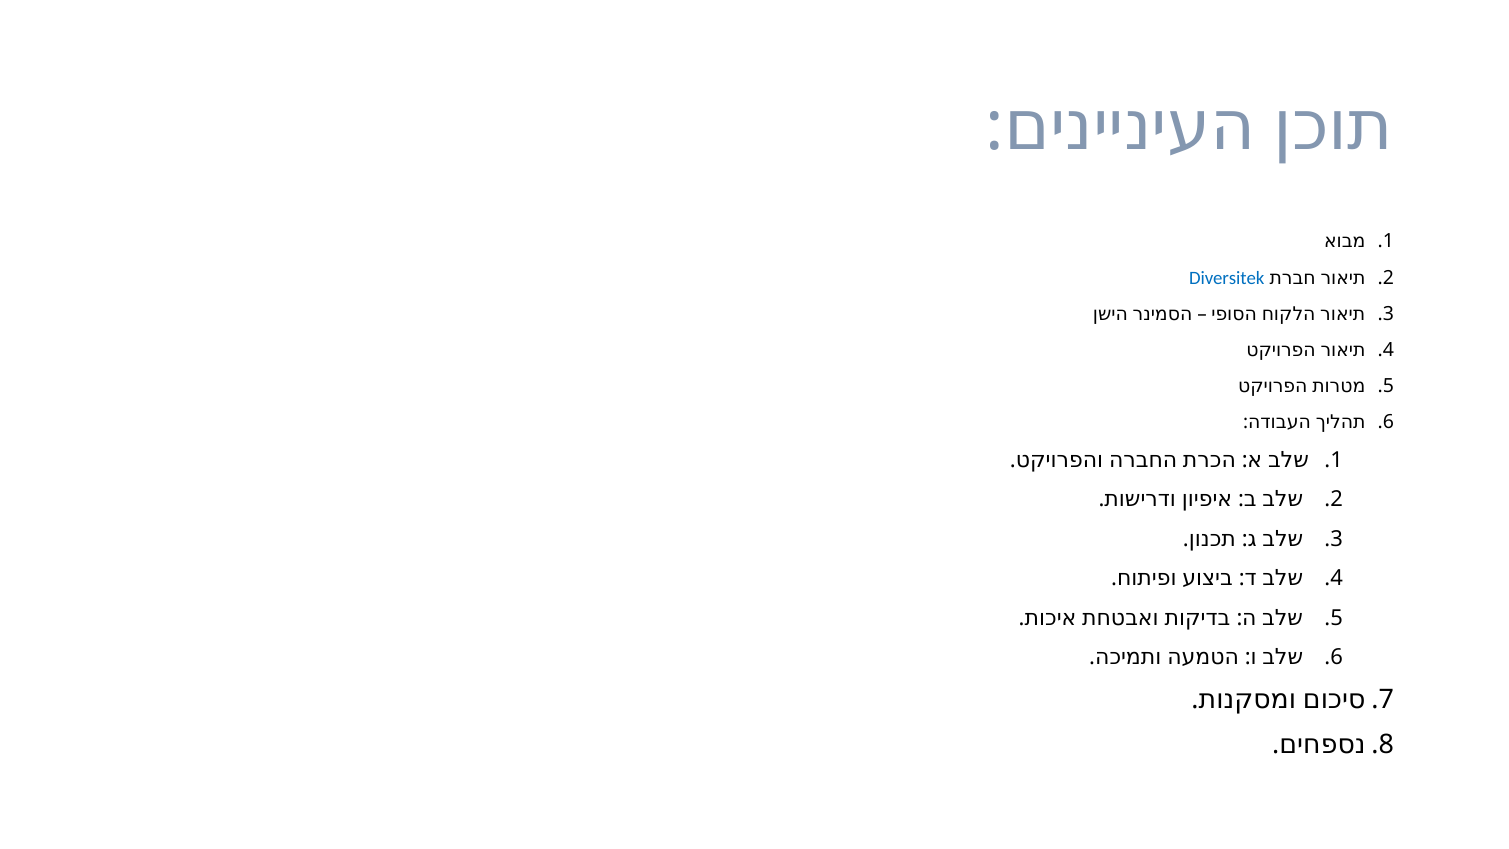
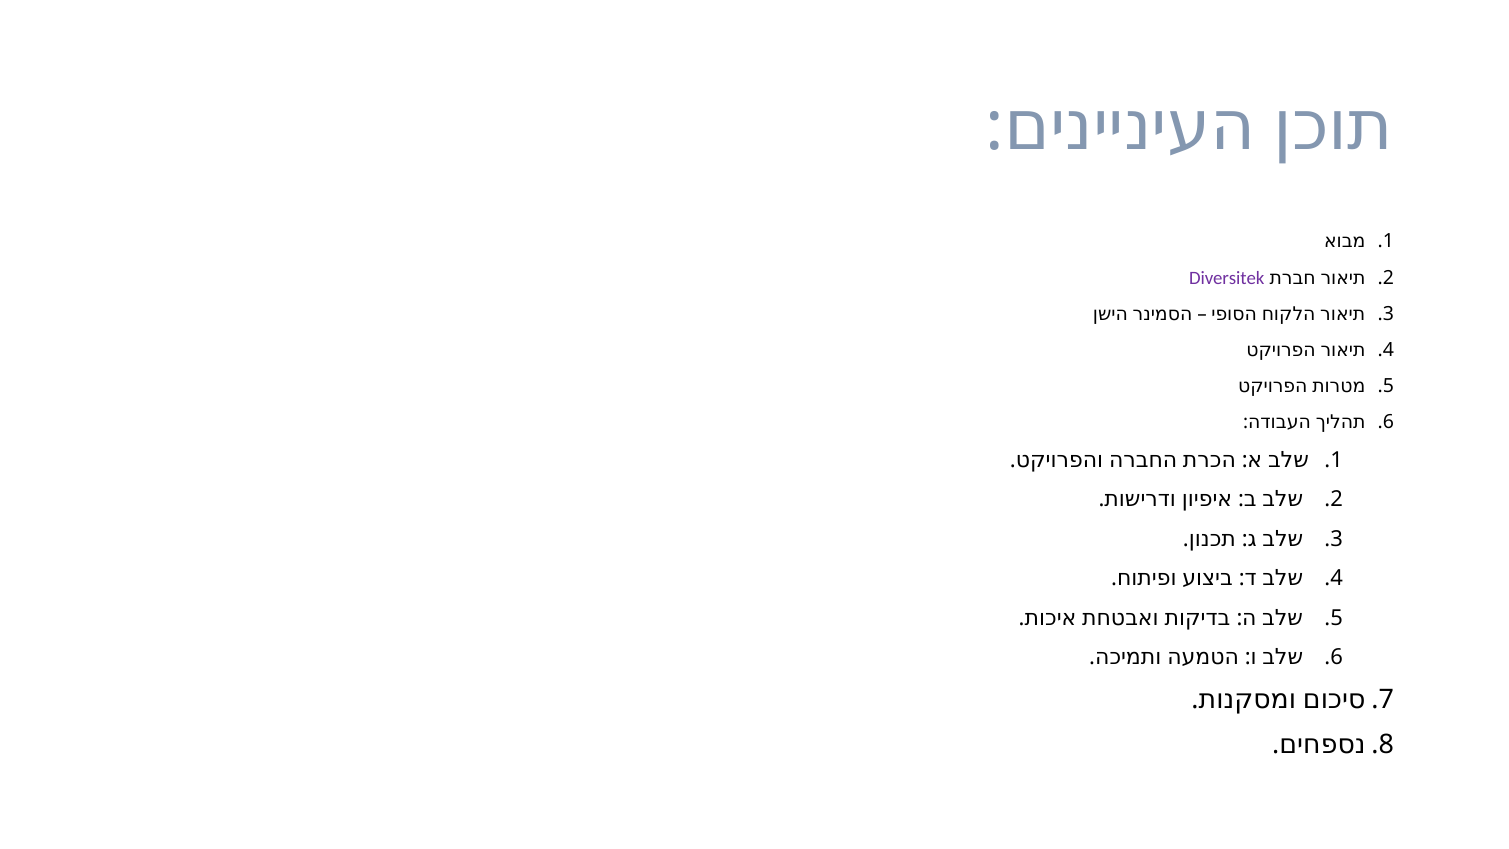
Diversitek colour: blue -> purple (1227, 278)
